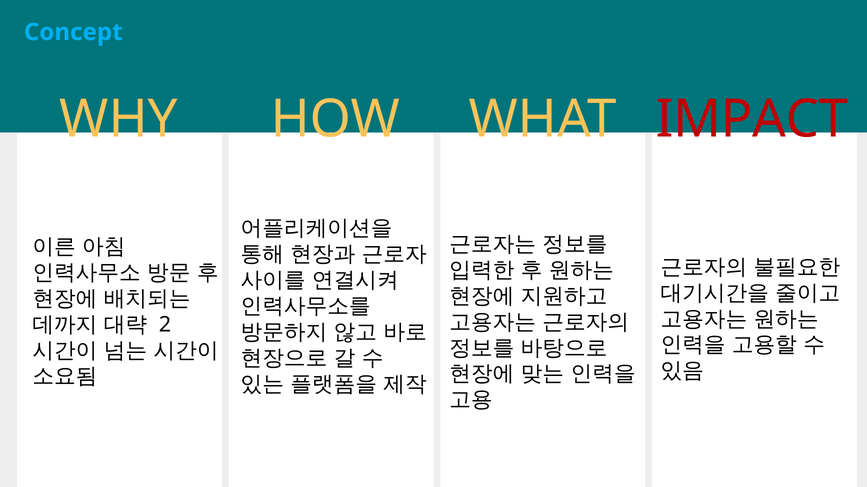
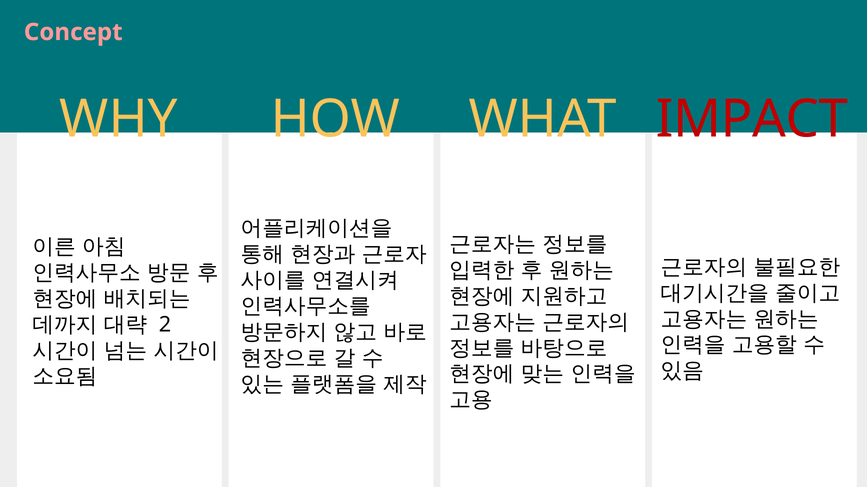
Concept colour: light blue -> pink (73, 32)
